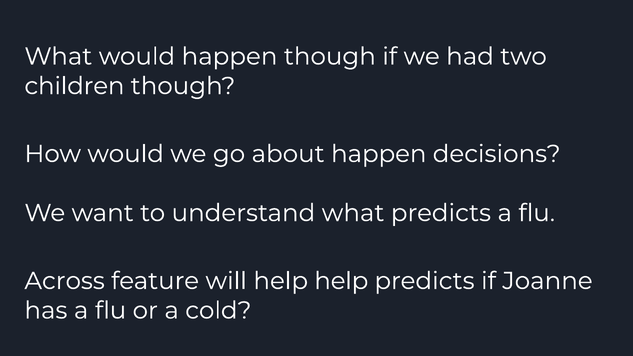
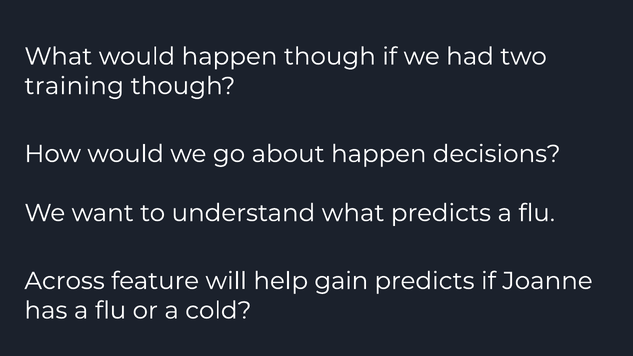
children: children -> training (74, 86)
help help: help -> gain (341, 281)
